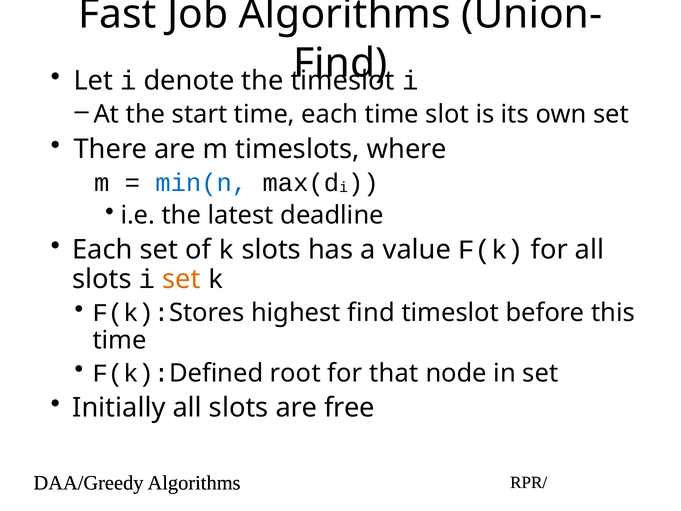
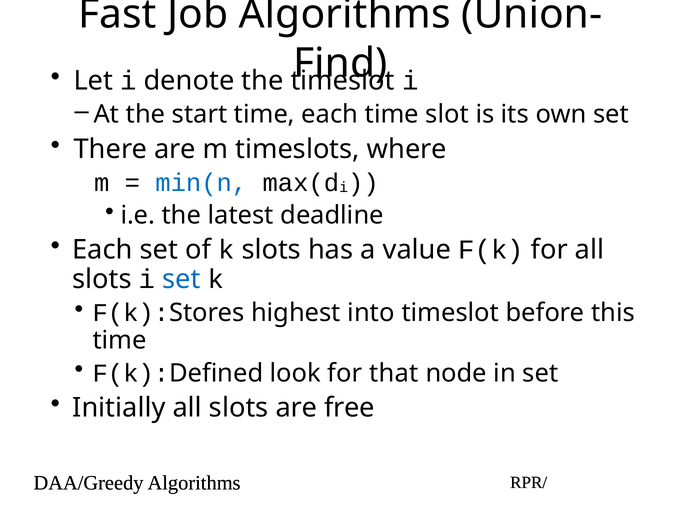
set colour: orange -> blue (181, 279)
highest find: find -> into (371, 313)
root: root -> look (295, 373)
